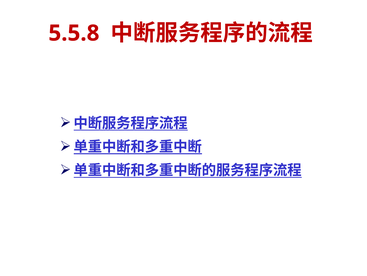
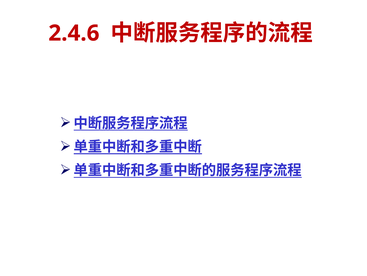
5.5.8: 5.5.8 -> 2.4.6 (74, 33)
